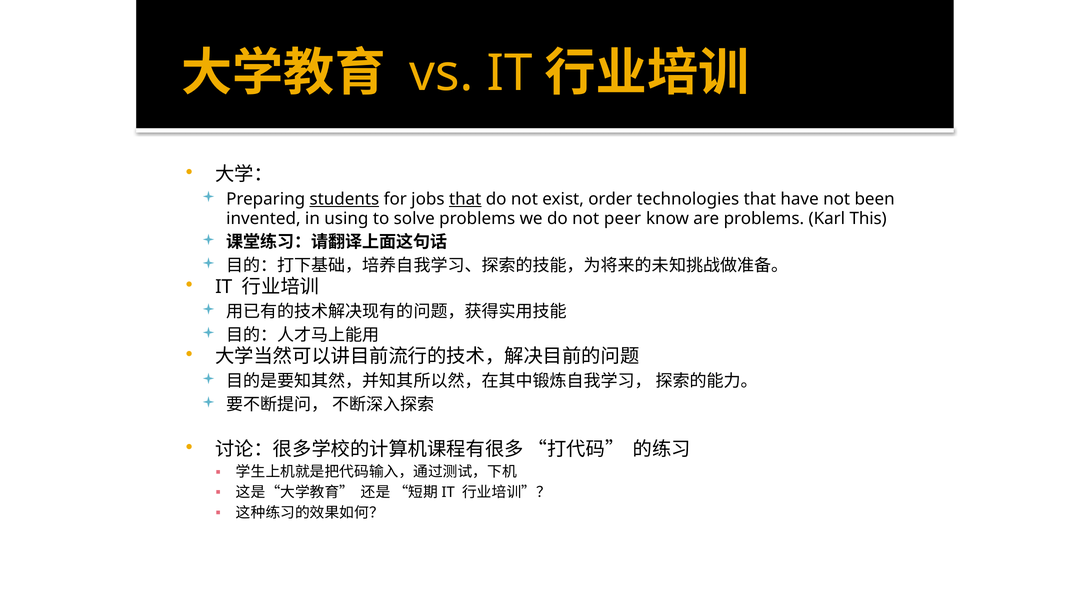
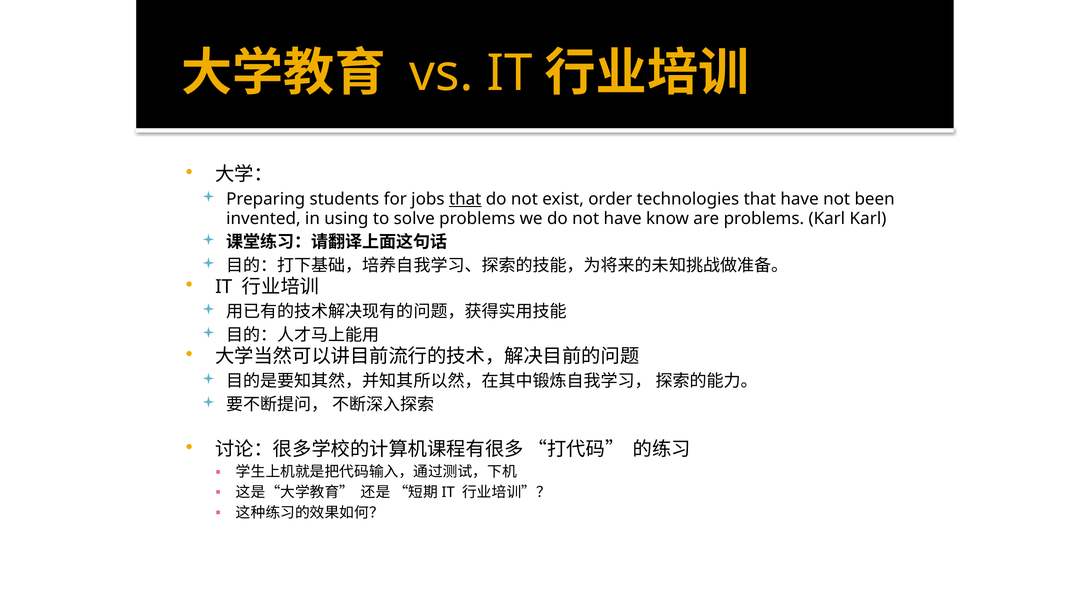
students underline: present -> none (344, 199)
not peer: peer -> have (623, 219)
Karl This: This -> Karl (868, 219)
